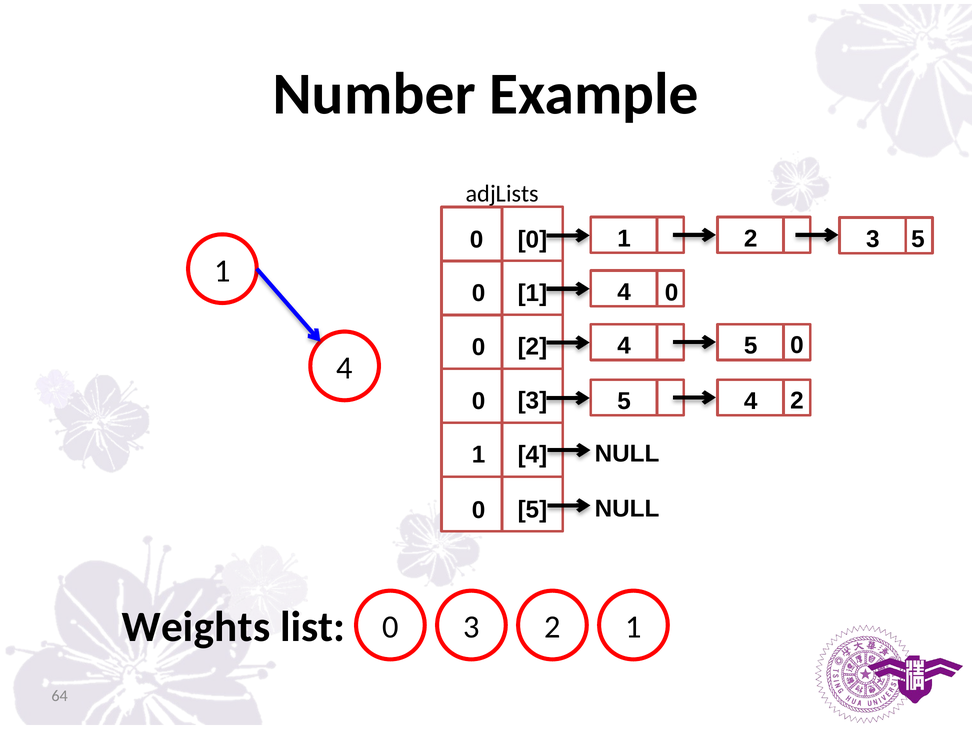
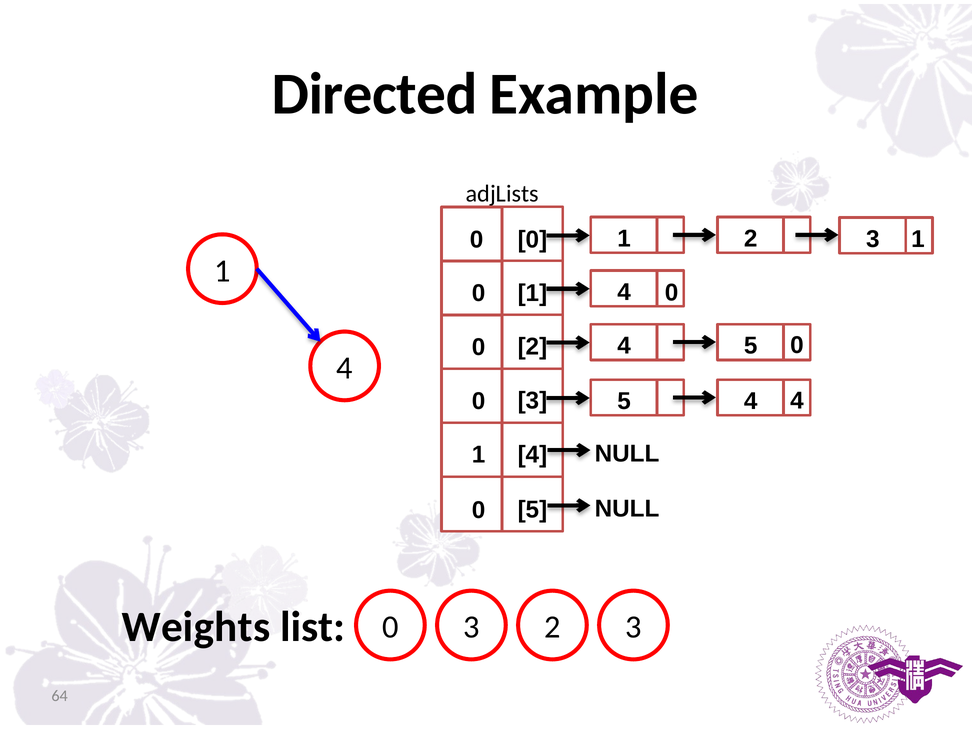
Number: Number -> Directed (375, 94)
3 5: 5 -> 1 (918, 239)
2: 2 -> 4 (797, 401)
3 2 1: 1 -> 3 (633, 627)
